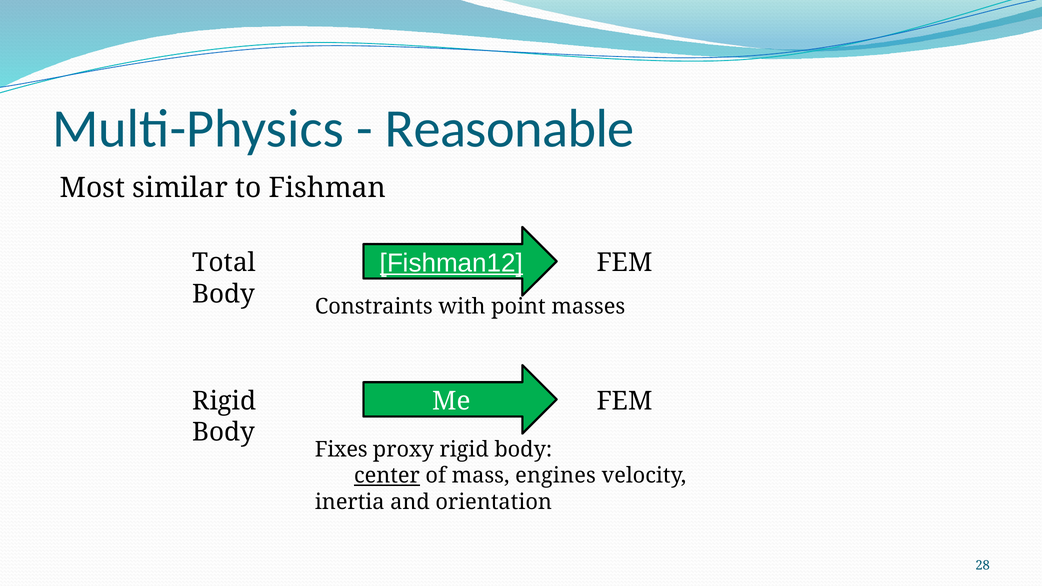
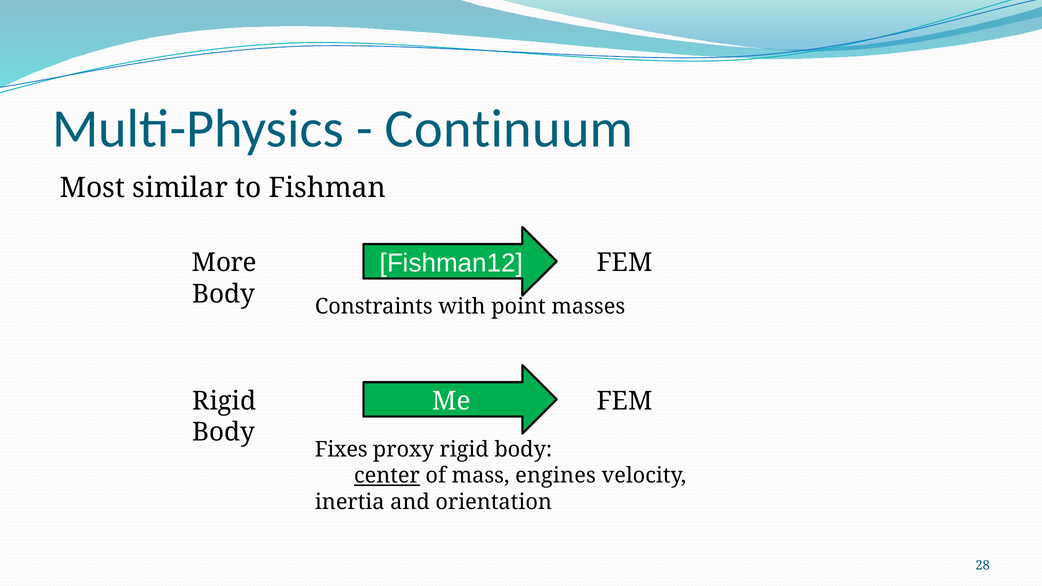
Reasonable: Reasonable -> Continuum (509, 129)
Fishman12 underline: present -> none (451, 263)
Total: Total -> More (224, 263)
